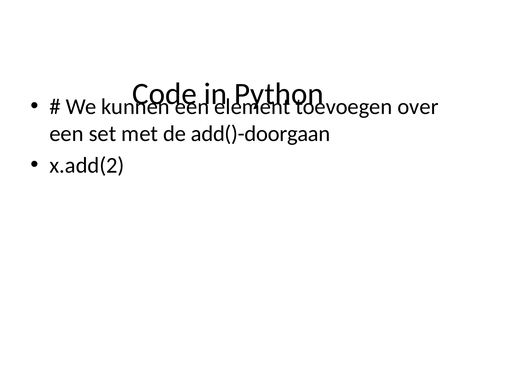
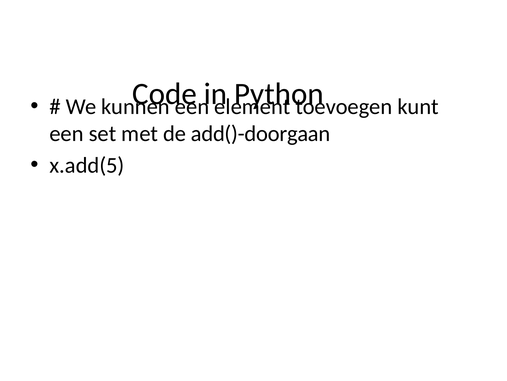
over: over -> kunt (418, 106)
x.add(2: x.add(2 -> x.add(5 (87, 165)
